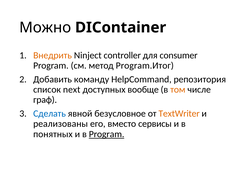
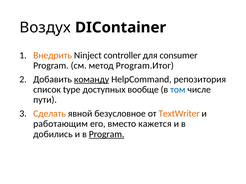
Можно: Можно -> Воздух (45, 28)
команду underline: none -> present (92, 79)
next: next -> type (72, 90)
том colour: orange -> blue (178, 90)
граф: граф -> пути (45, 100)
Сделать colour: blue -> orange (49, 114)
реализованы: реализованы -> работающим (61, 124)
сервисы: сервисы -> кажется (155, 124)
понятных: понятных -> добились (53, 134)
